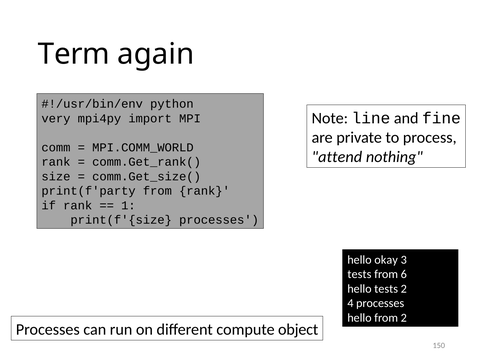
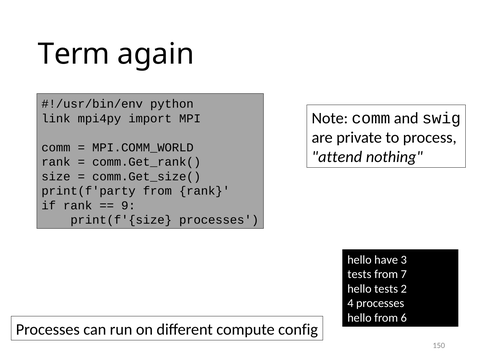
Note line: line -> comm (371, 118)
fine: fine -> swig (441, 118)
very: very -> link (56, 119)
1: 1 -> 9 (128, 206)
okay: okay -> have (386, 260)
6: 6 -> 7 (404, 275)
from 2: 2 -> 6 (404, 318)
object: object -> config (298, 330)
